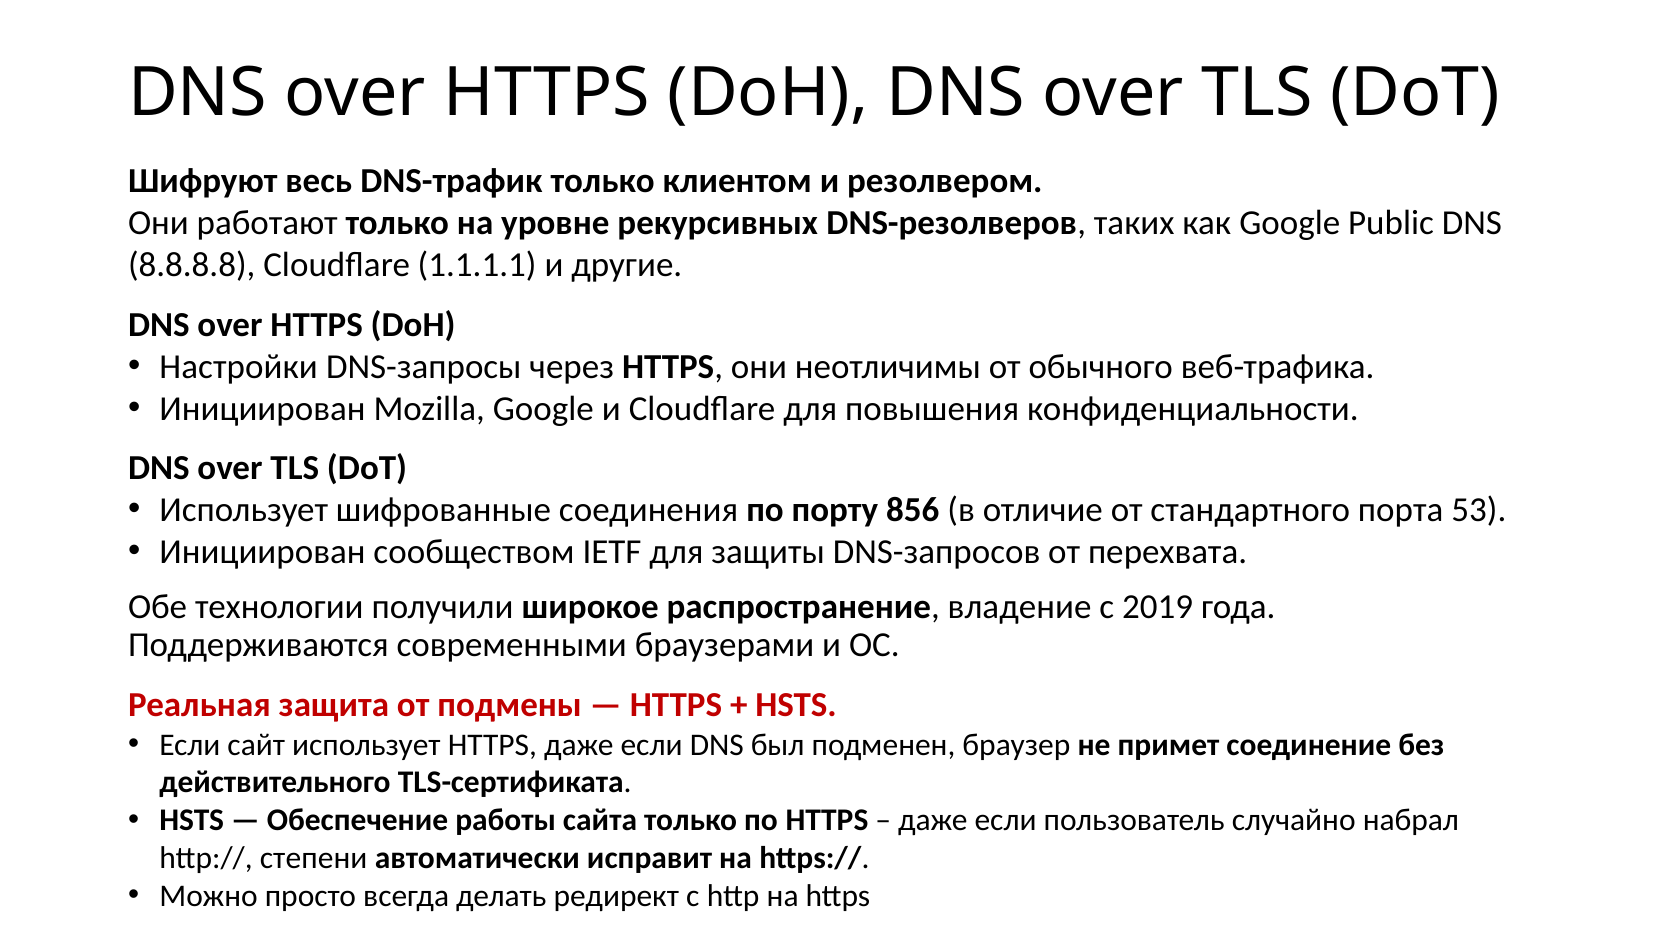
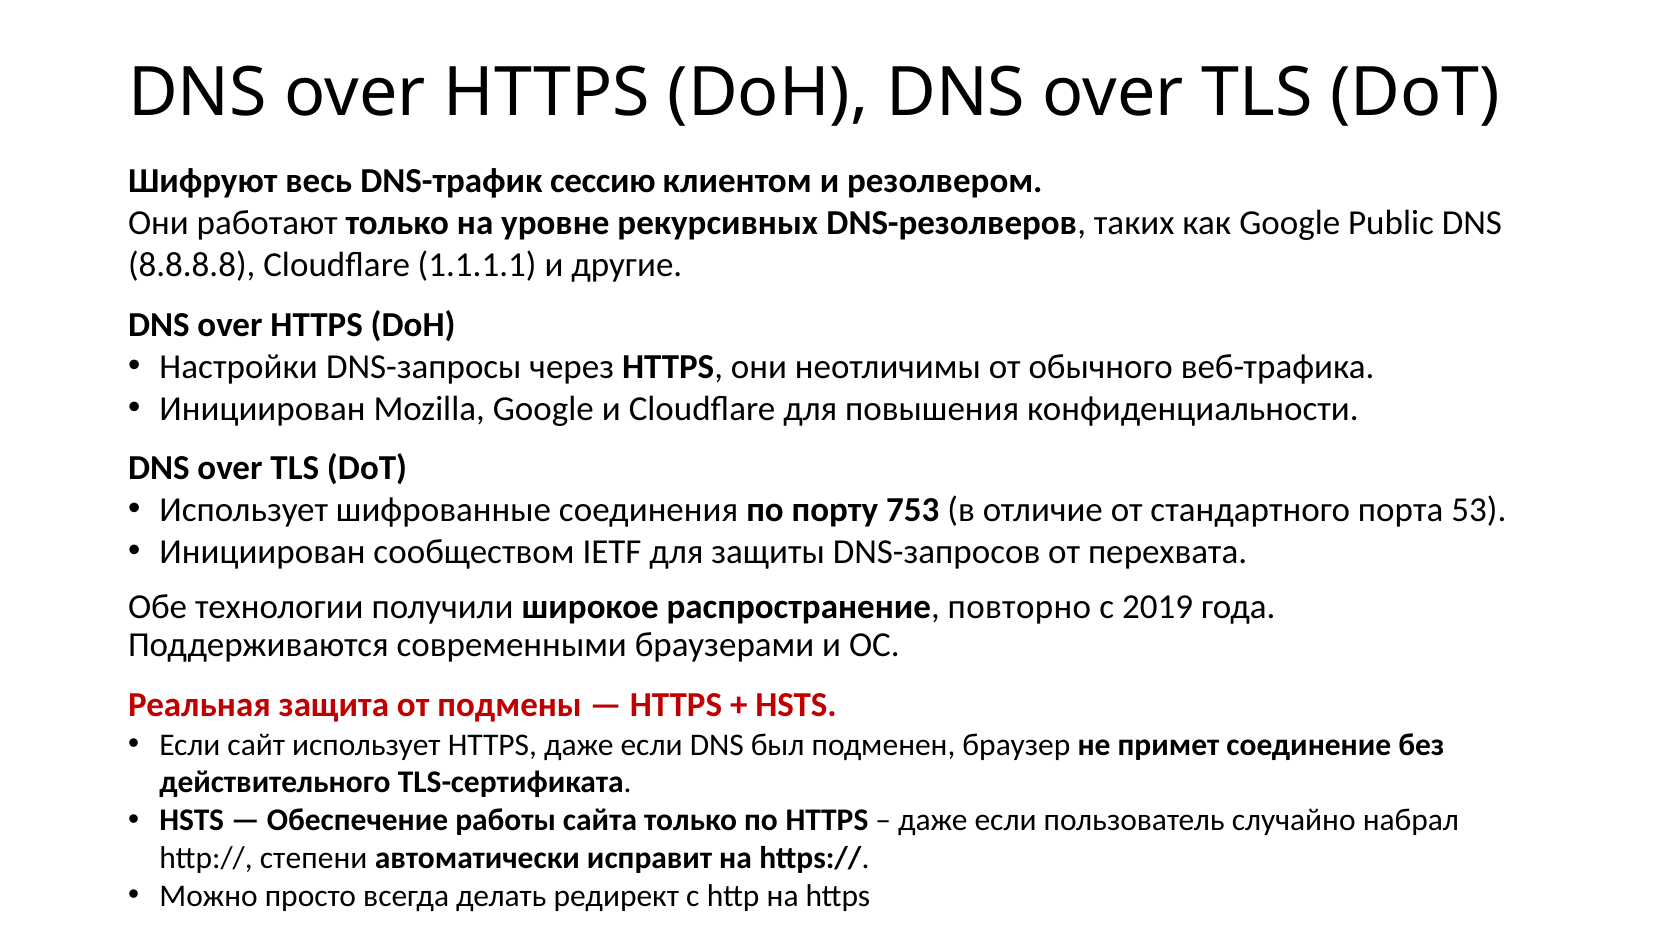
DNS-трафик только: только -> сессию (603, 181)
856: 856 -> 753 (913, 510)
владение: владение -> повторно (1019, 607)
